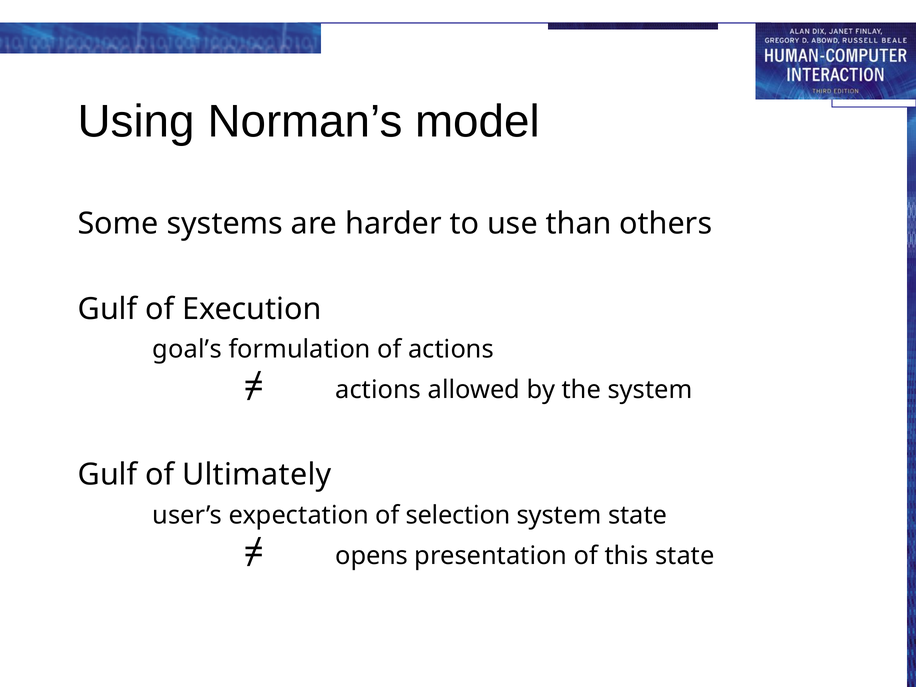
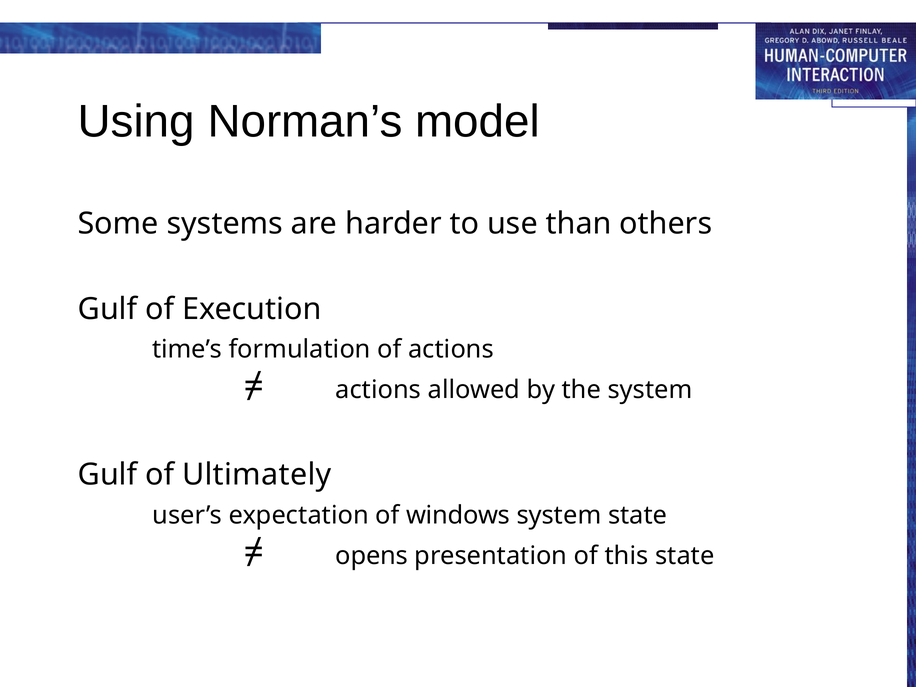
goal’s: goal’s -> time’s (187, 349)
selection: selection -> windows (458, 515)
